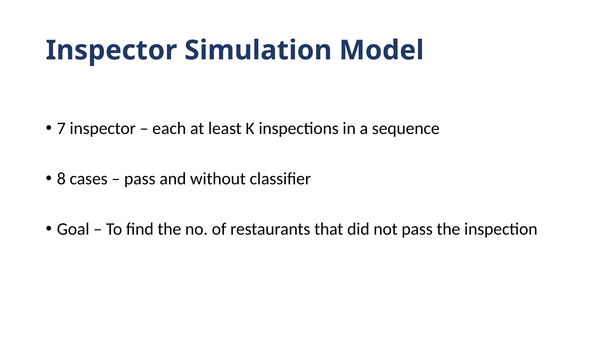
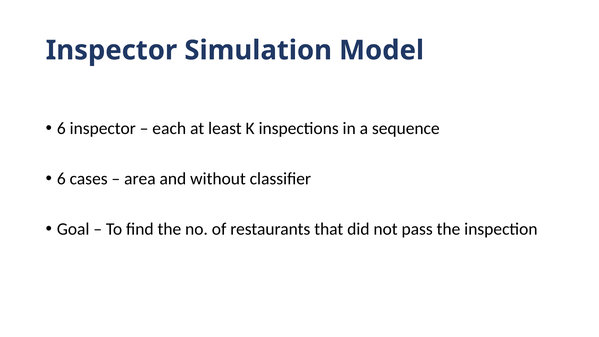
7: 7 -> 6 (61, 128)
8: 8 -> 6 (61, 179)
pass: pass -> area (140, 179)
